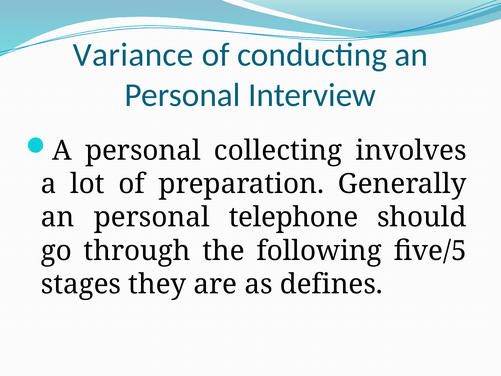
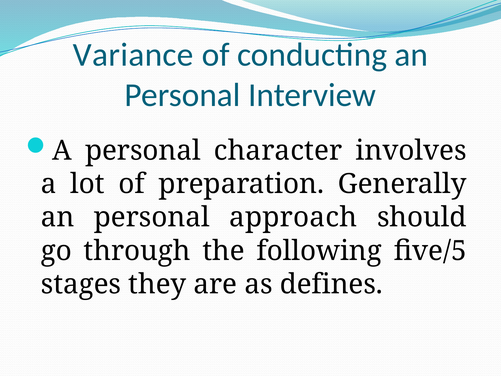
collecting: collecting -> character (278, 151)
telephone: telephone -> approach (293, 217)
